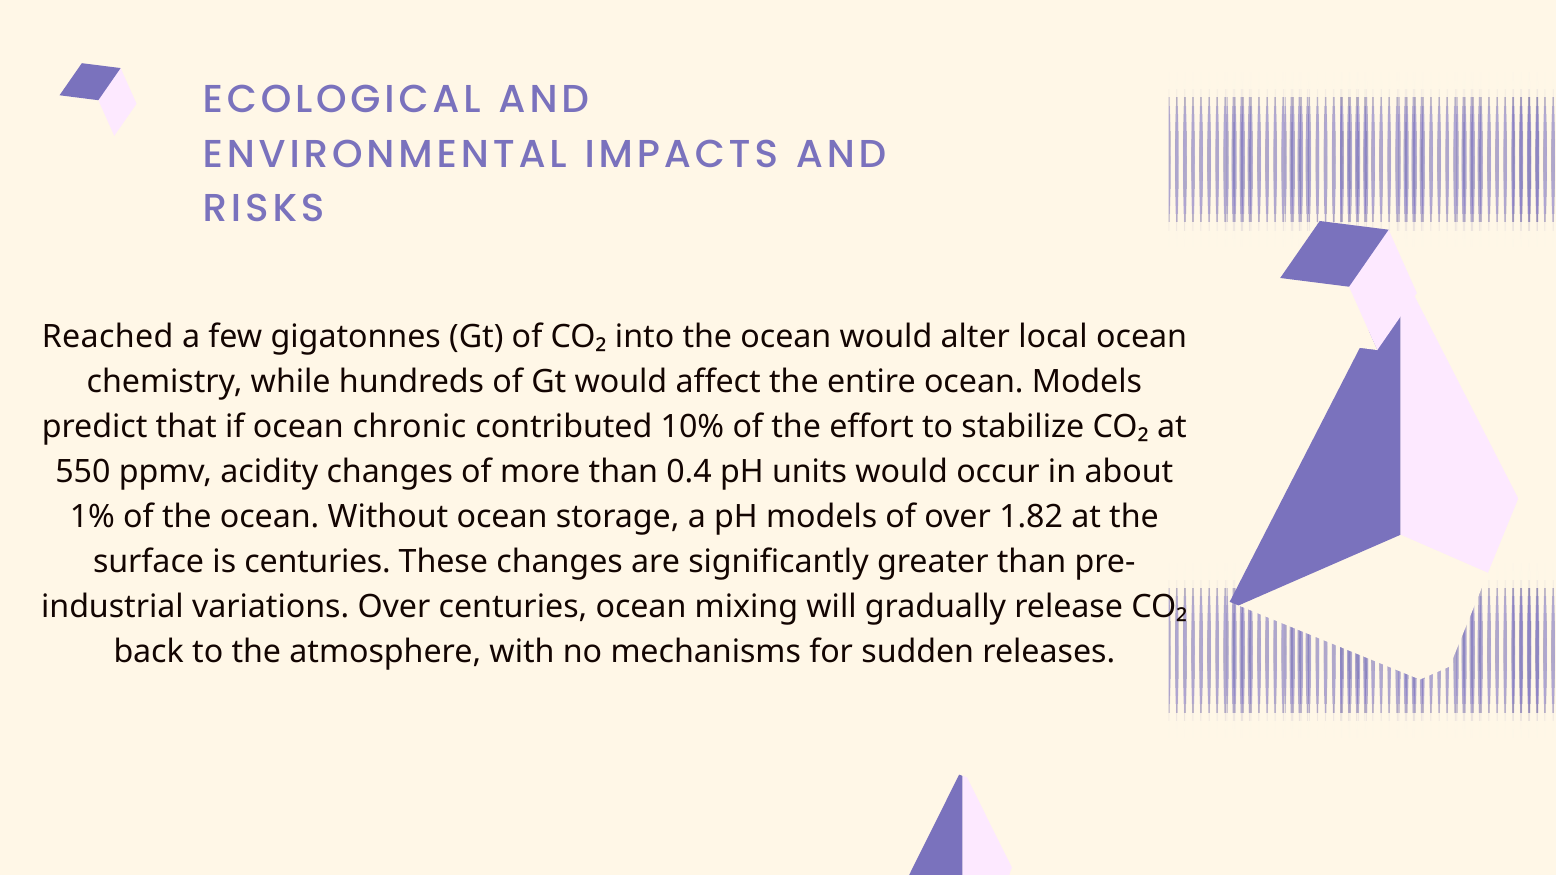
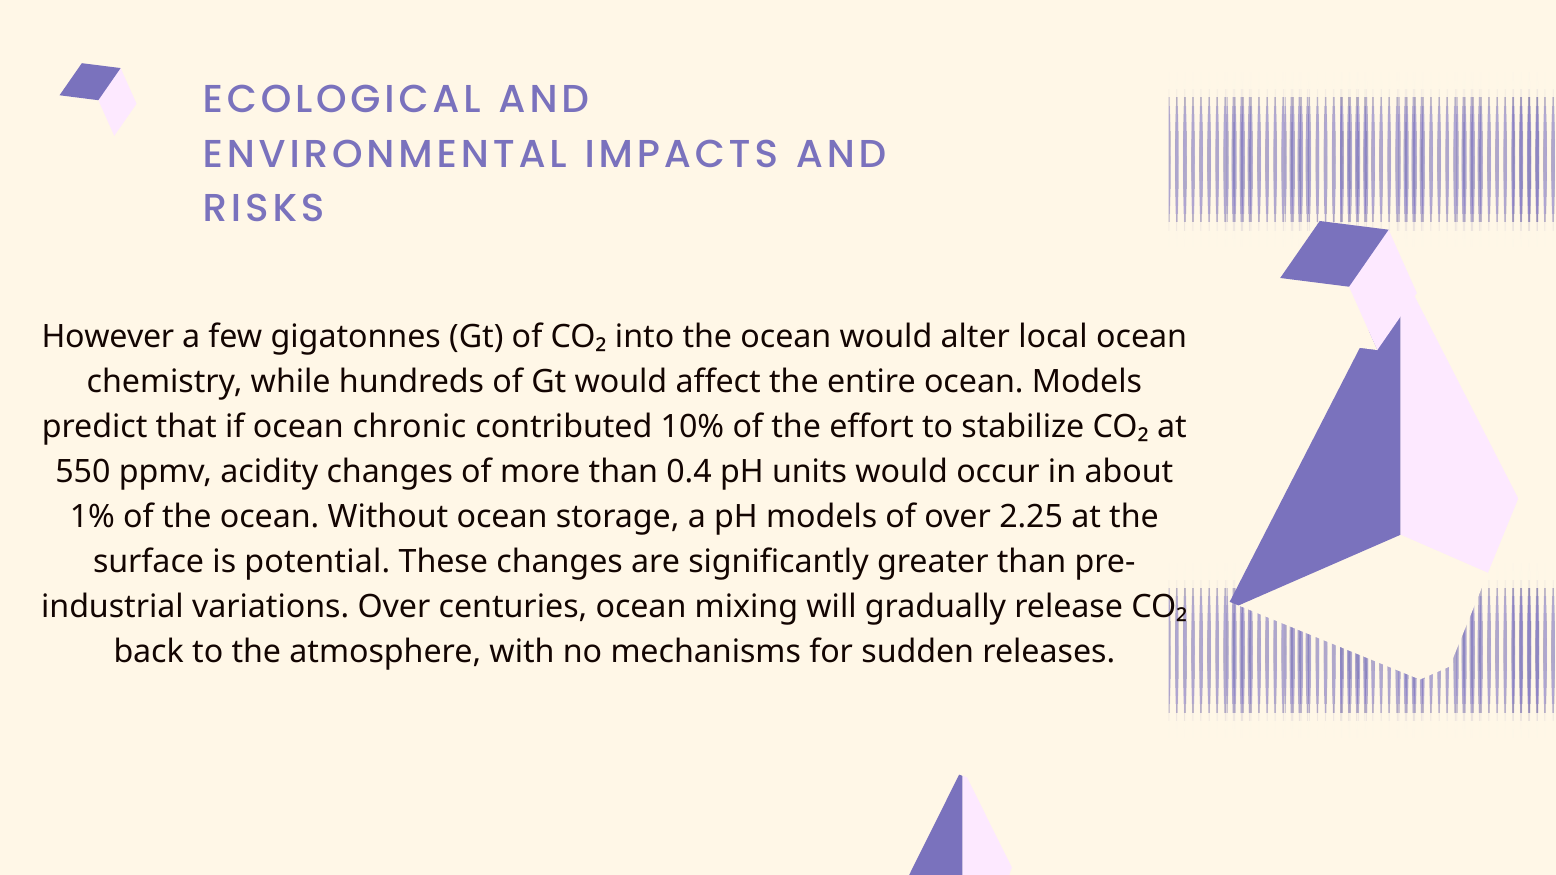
Reached: Reached -> However (108, 337)
1.82: 1.82 -> 2.25 (1031, 517)
is centuries: centuries -> potential (317, 562)
